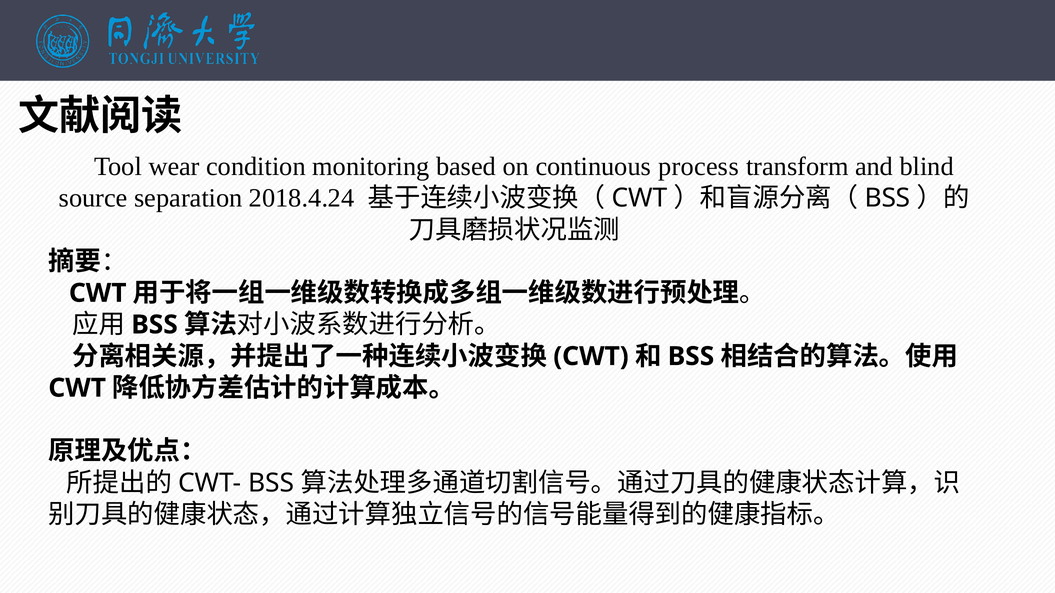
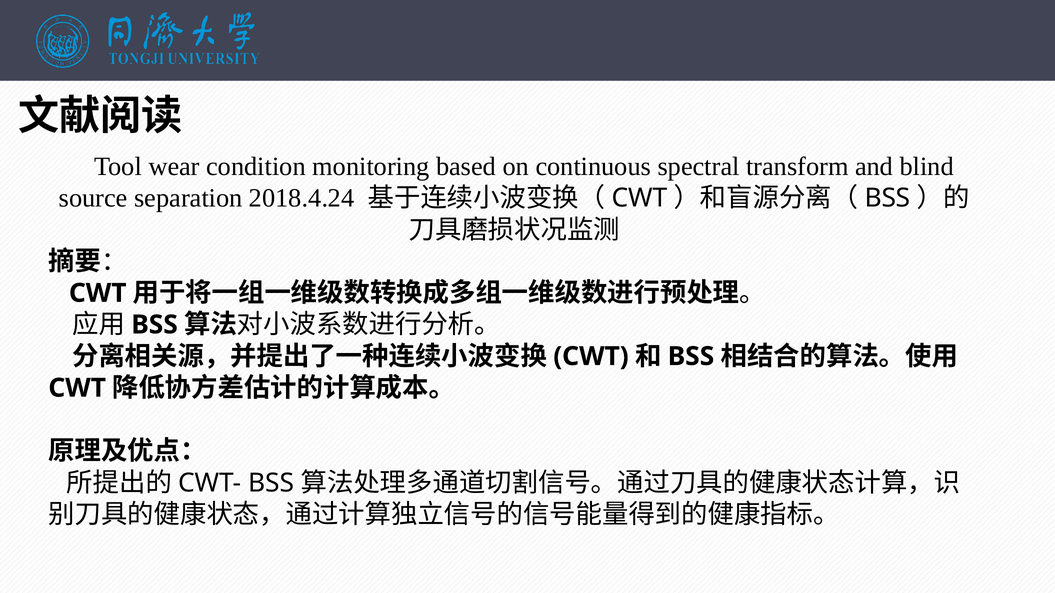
process: process -> spectral (699, 167)
